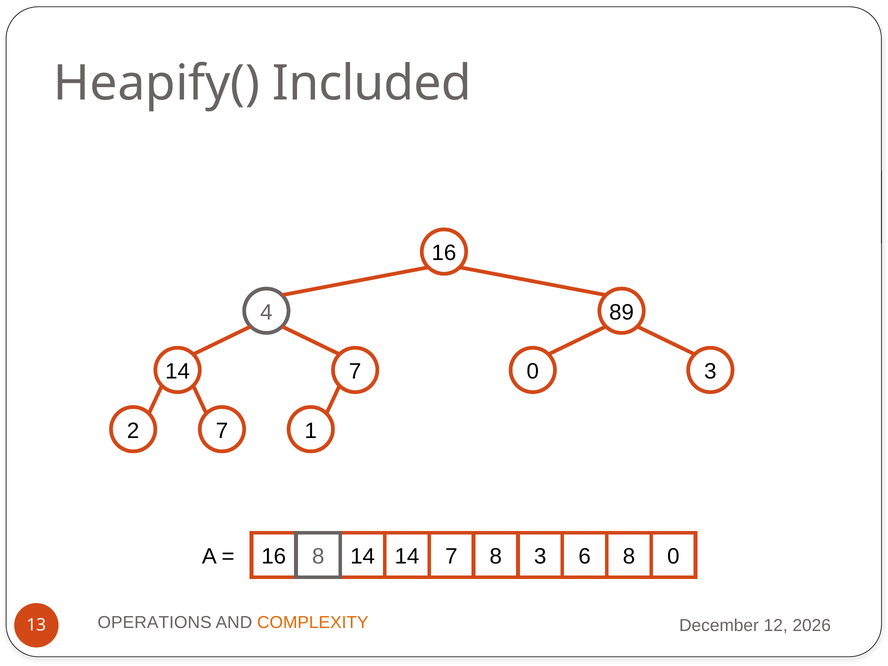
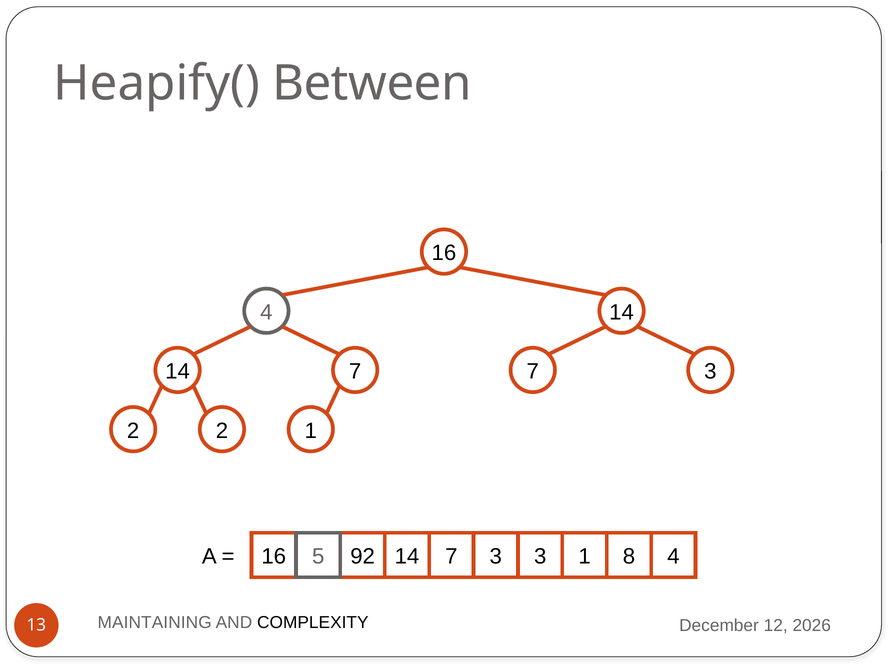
Included: Included -> Between (372, 83)
4 89: 89 -> 14 (622, 312)
7 0: 0 -> 7 (533, 371)
2 7: 7 -> 2 (222, 431)
8: 8 -> 5 (318, 557)
16 14: 14 -> 92 (363, 557)
14 7 8: 8 -> 3 (496, 557)
3 6: 6 -> 1 (585, 557)
8 0: 0 -> 4 (673, 557)
OPERATIONS: OPERATIONS -> MAINTAINING (155, 623)
COMPLEXITY colour: orange -> black (313, 623)
